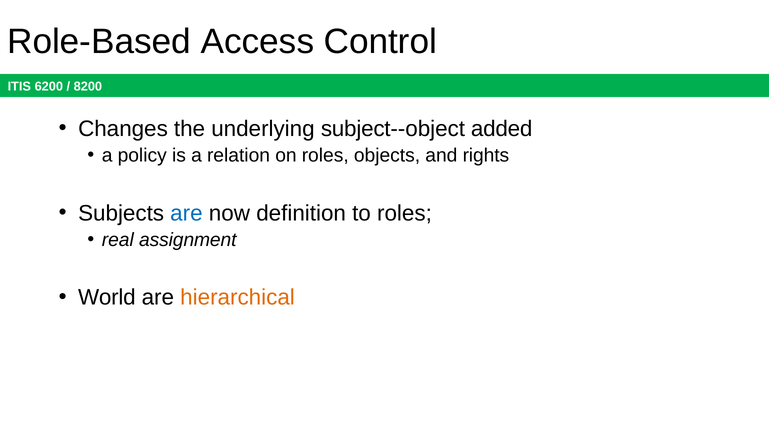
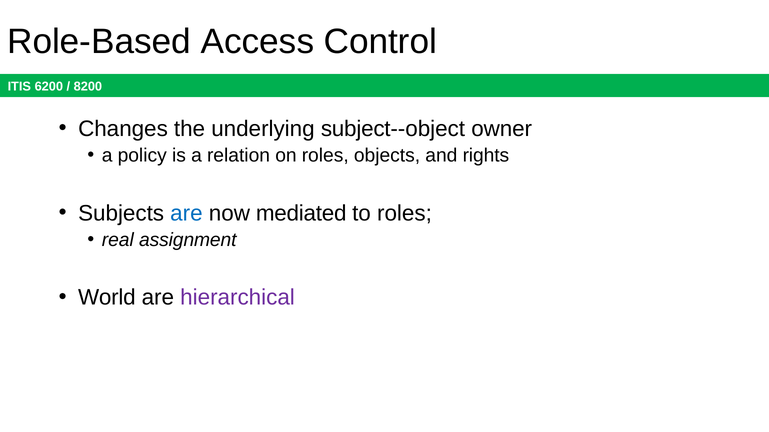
added: added -> owner (502, 129)
definition: definition -> mediated (301, 213)
hierarchical colour: orange -> purple (238, 298)
